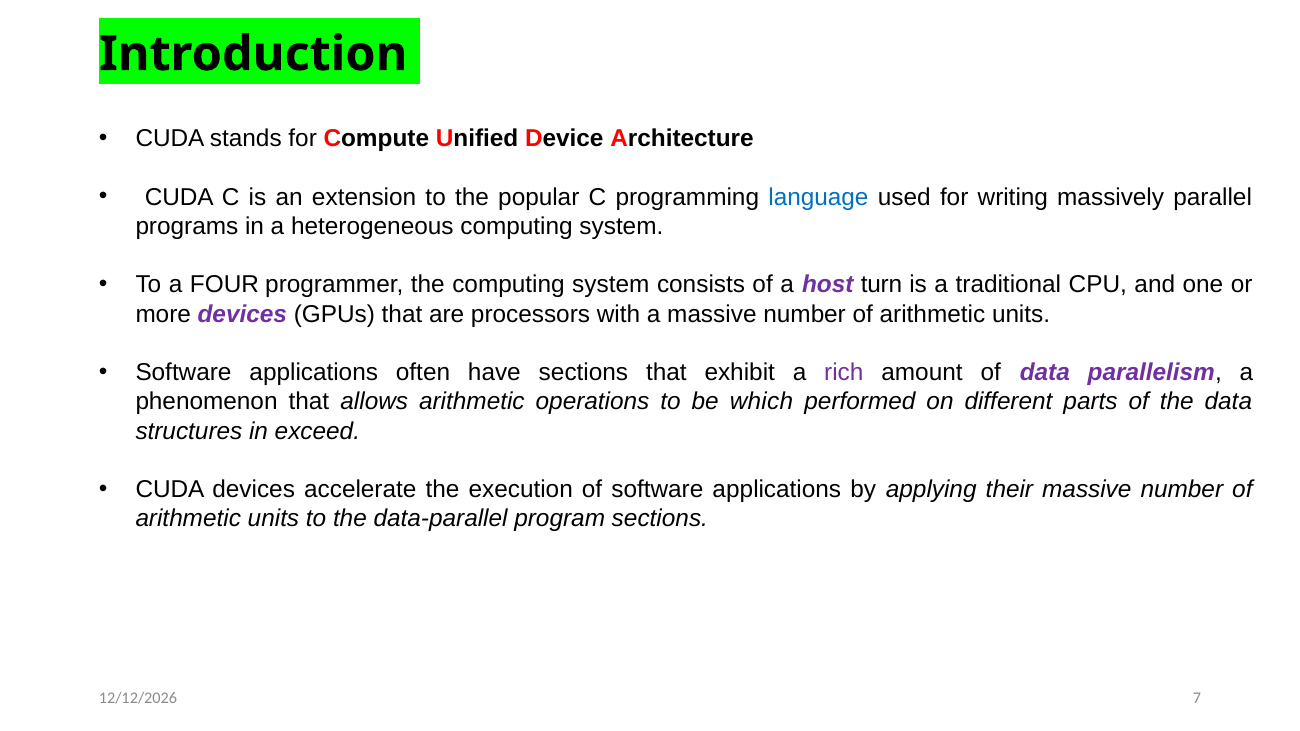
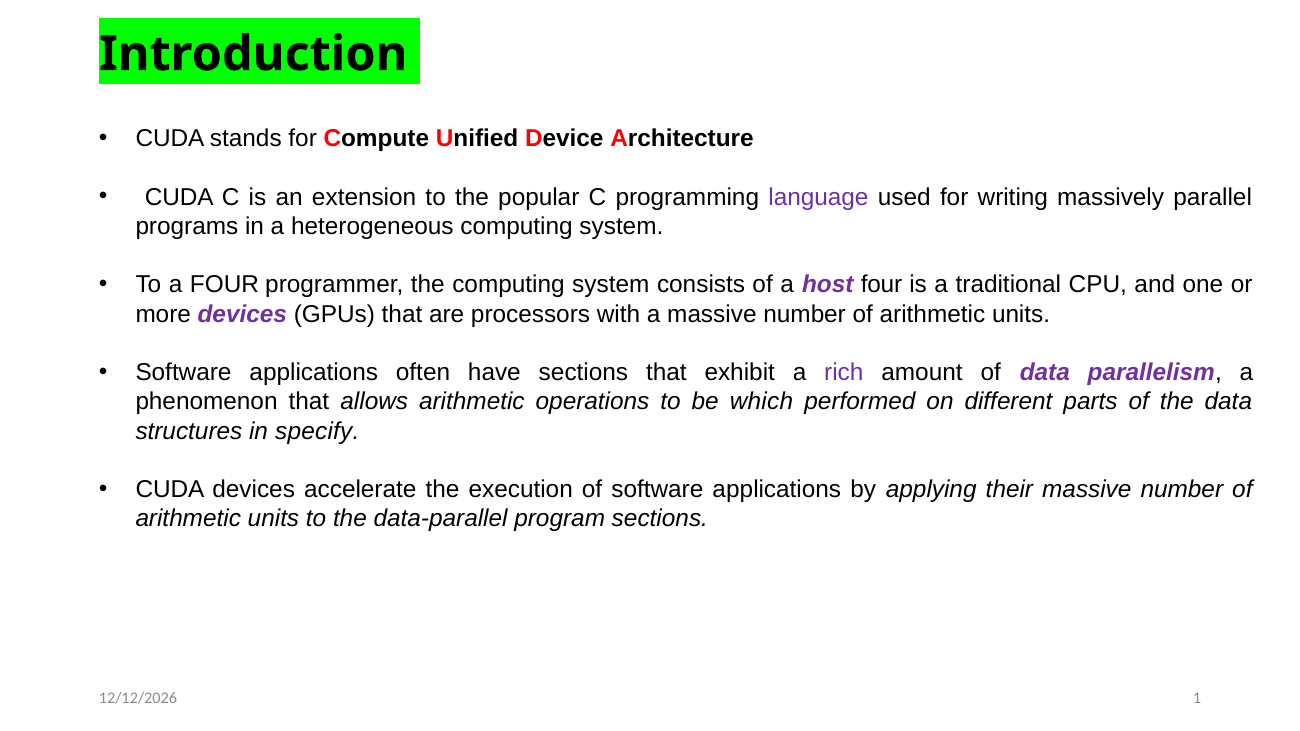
language colour: blue -> purple (818, 197)
host turn: turn -> four (882, 285)
exceed: exceed -> specify (317, 431)
7: 7 -> 1 (1197, 698)
